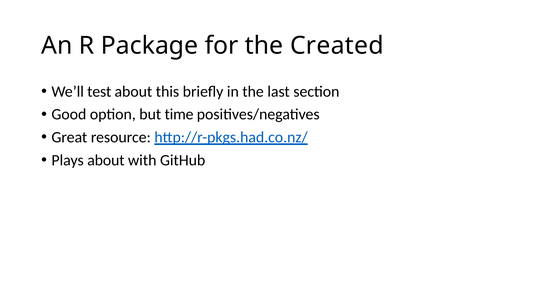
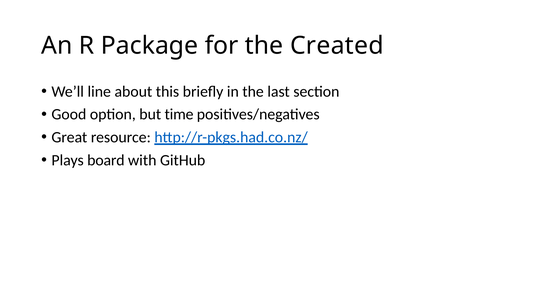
test: test -> line (99, 92)
Plays about: about -> board (106, 160)
